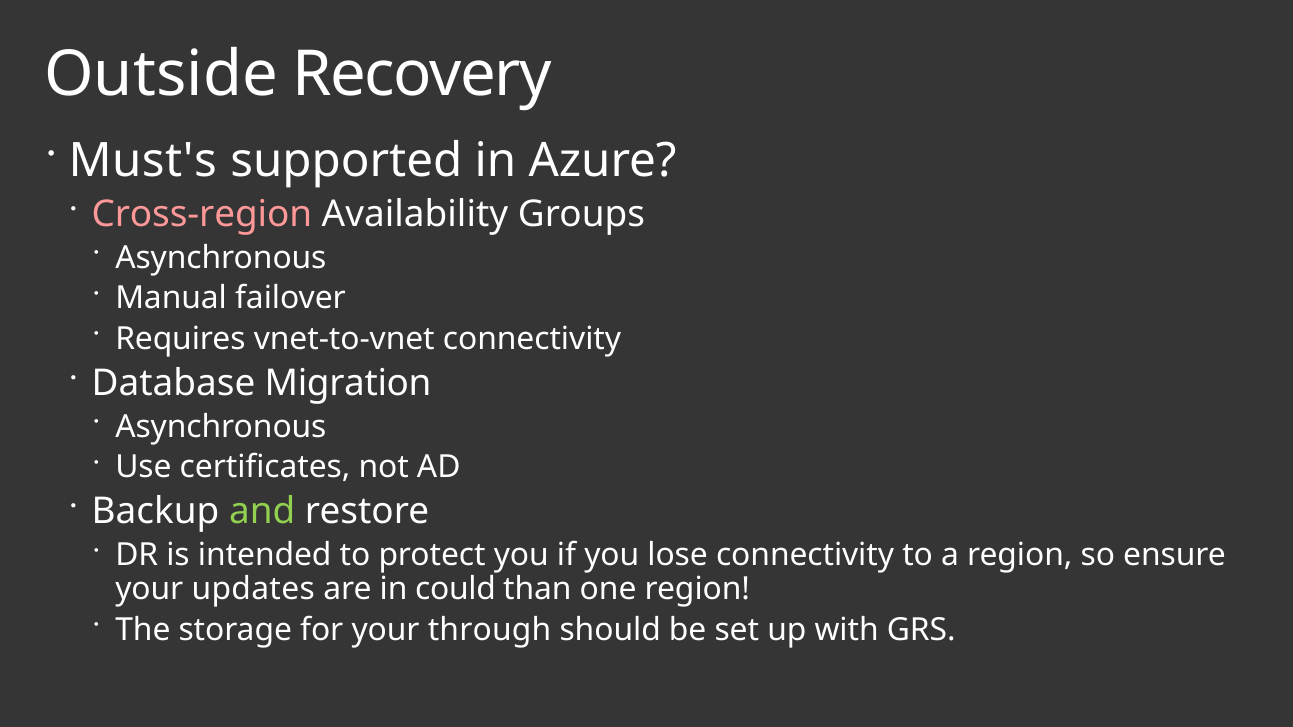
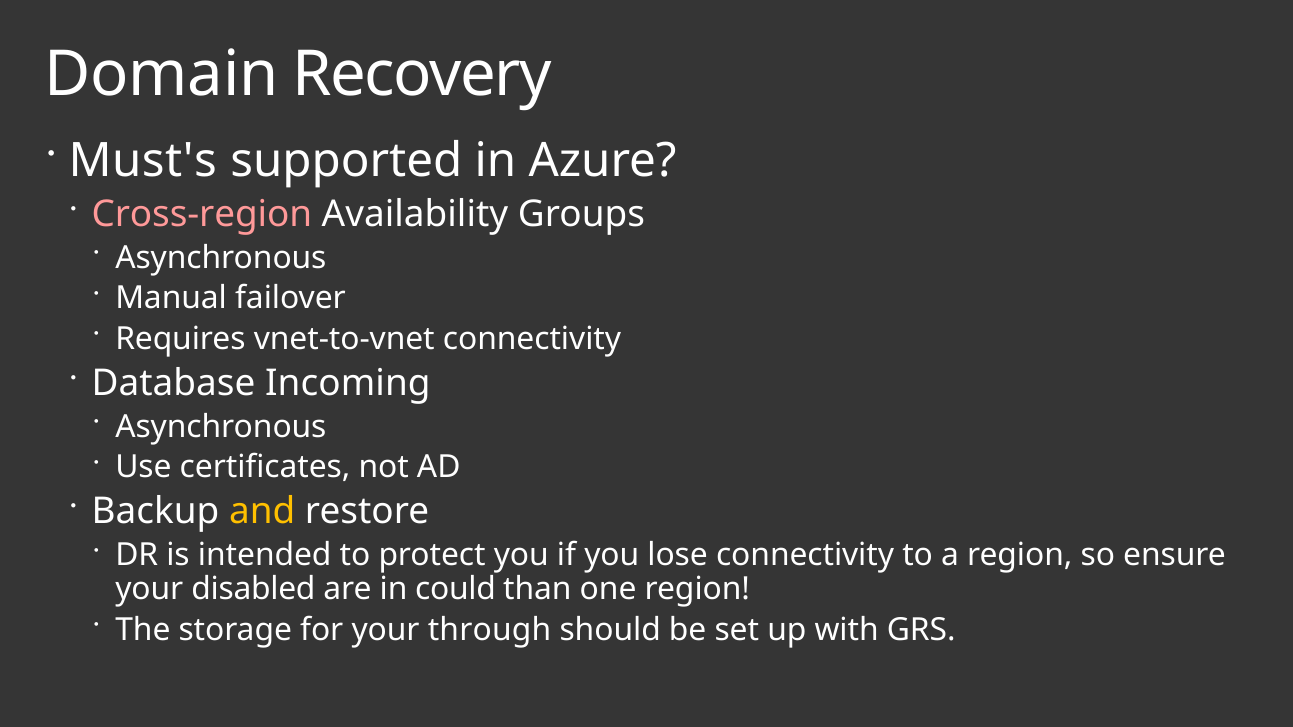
Outside: Outside -> Domain (161, 74)
Migration: Migration -> Incoming (348, 383)
and colour: light green -> yellow (262, 512)
updates: updates -> disabled (253, 589)
